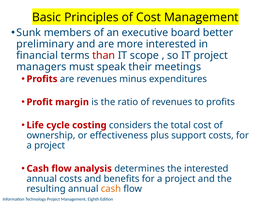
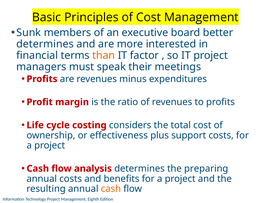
preliminary: preliminary -> determines (45, 44)
than colour: red -> orange (104, 56)
scope: scope -> factor (144, 56)
the interested: interested -> preparing (206, 169)
